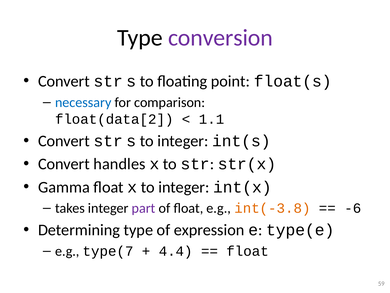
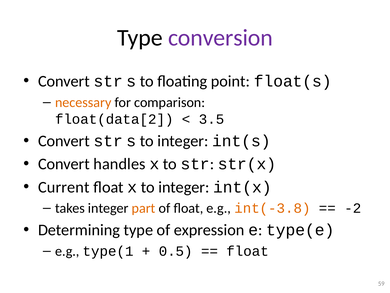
necessary colour: blue -> orange (83, 102)
1.1: 1.1 -> 3.5 (212, 119)
Gamma: Gamma -> Current (64, 187)
part colour: purple -> orange (144, 208)
-6: -6 -> -2 (353, 208)
type(7: type(7 -> type(1 (108, 251)
4.4: 4.4 -> 0.5 (176, 251)
